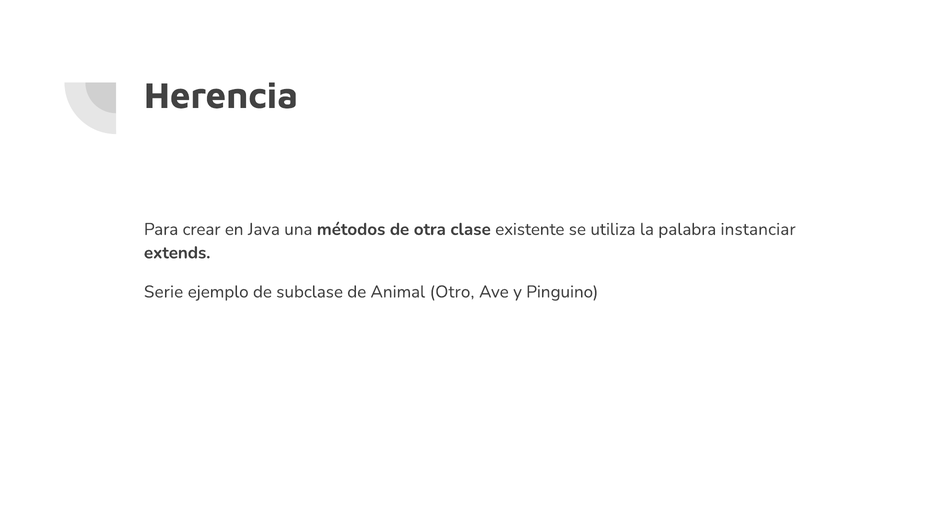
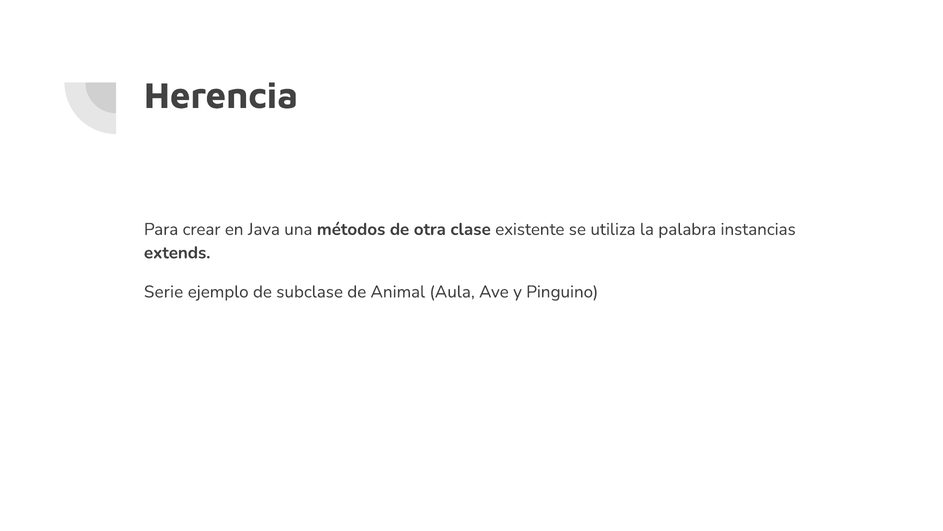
instanciar: instanciar -> instancias (758, 229)
Otro: Otro -> Aula (452, 292)
